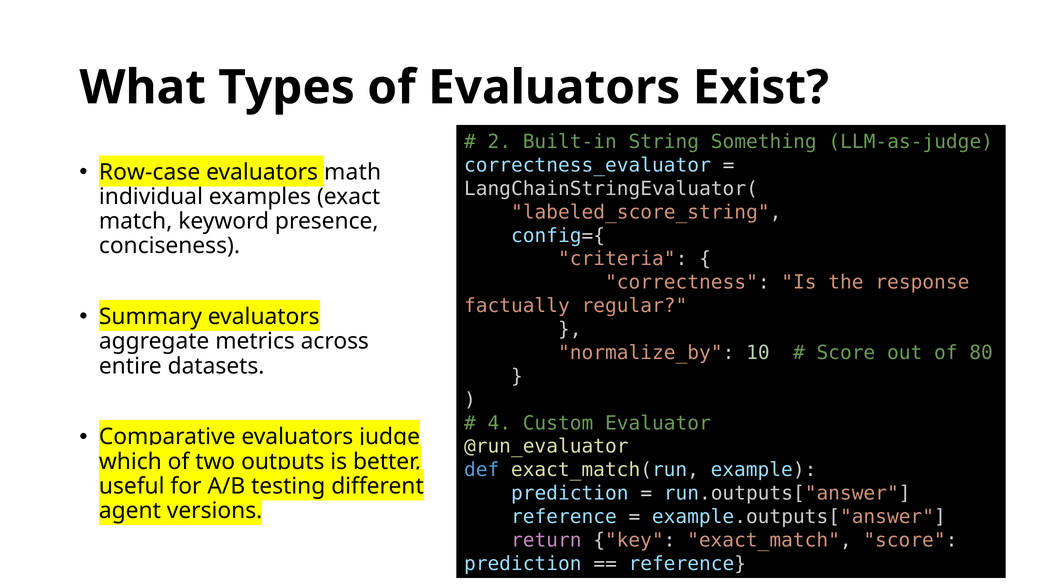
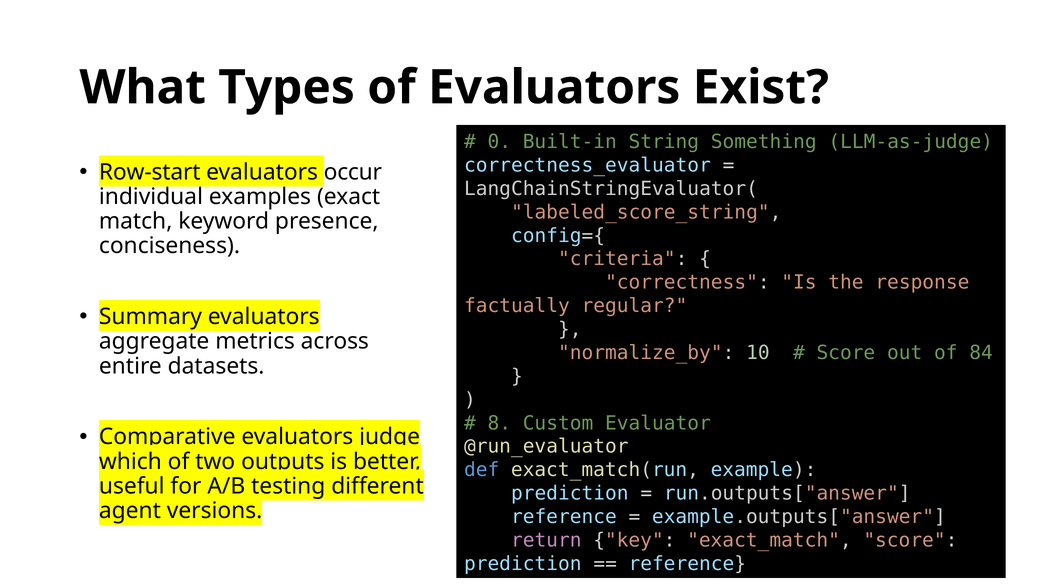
2: 2 -> 0 (499, 142)
Row-case: Row-case -> Row-start (150, 172)
math: math -> occur (353, 172)
80: 80 -> 84 (981, 353)
4: 4 -> 8 (499, 423)
